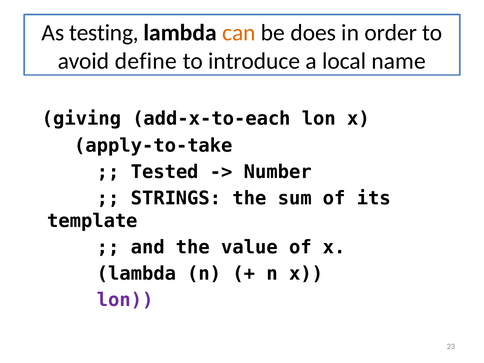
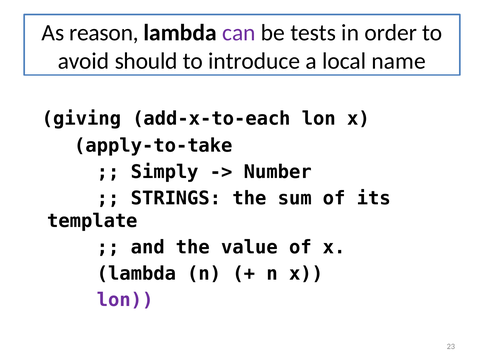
testing: testing -> reason (104, 33)
can colour: orange -> purple (239, 33)
does: does -> tests (313, 33)
define: define -> should (146, 61)
Tested: Tested -> Simply (165, 172)
